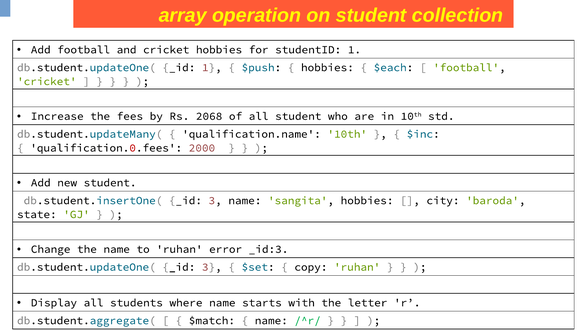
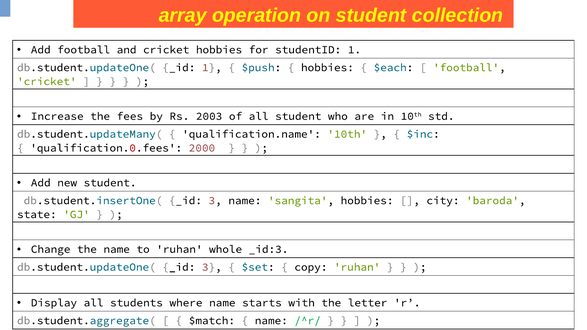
2068: 2068 -> 2003 (209, 116)
error: error -> whole (226, 249)
